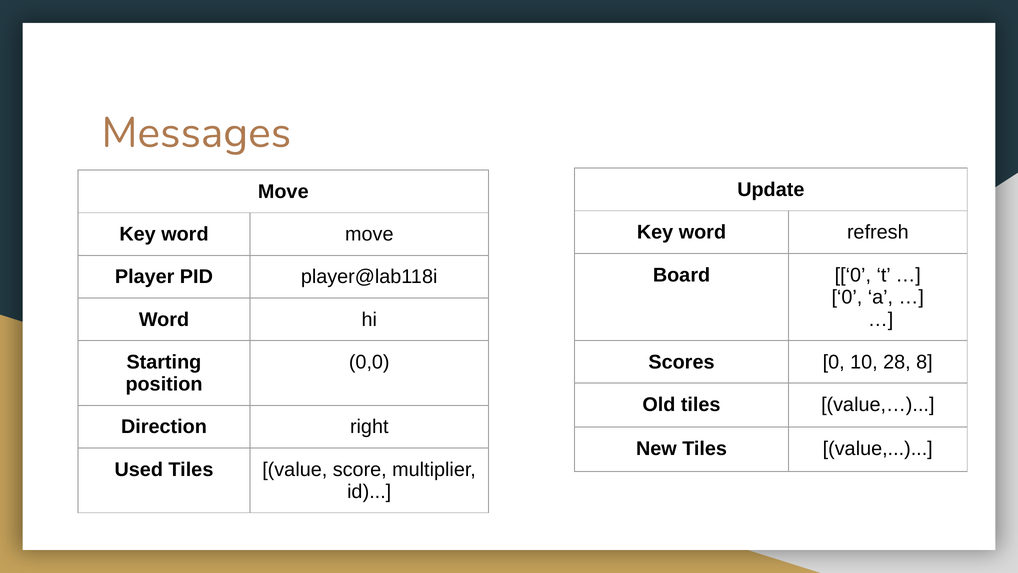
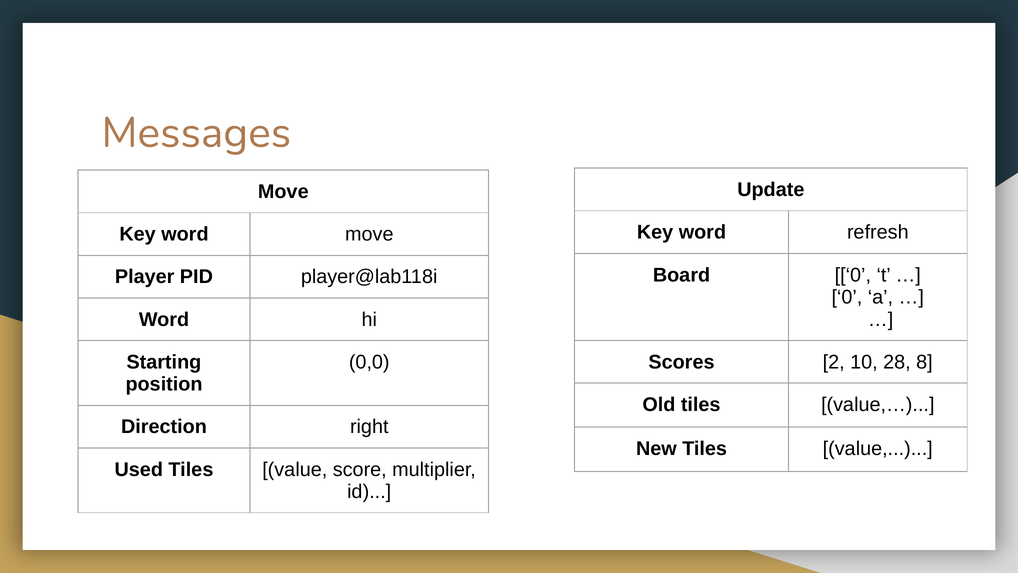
Scores 0: 0 -> 2 (834, 362)
